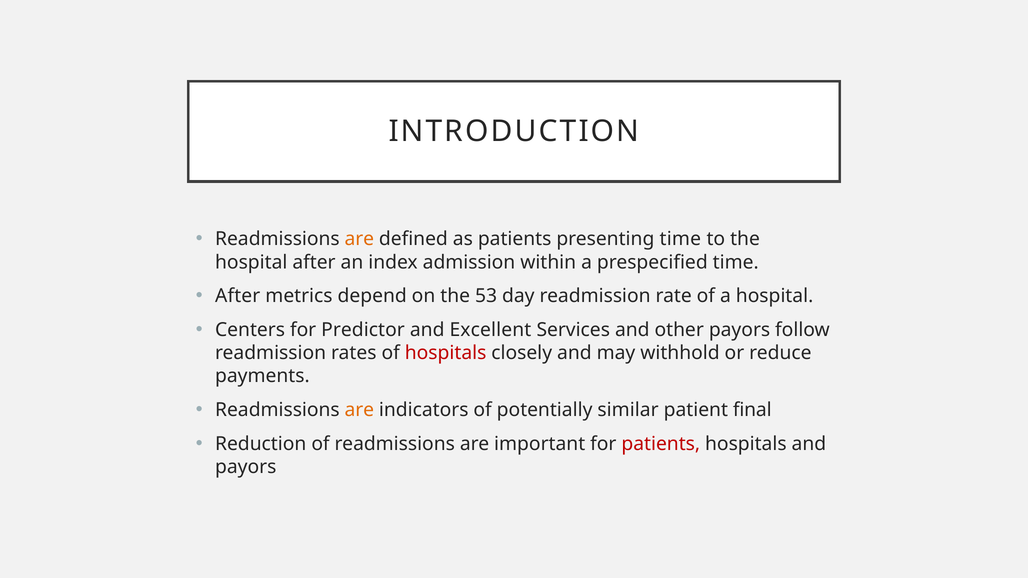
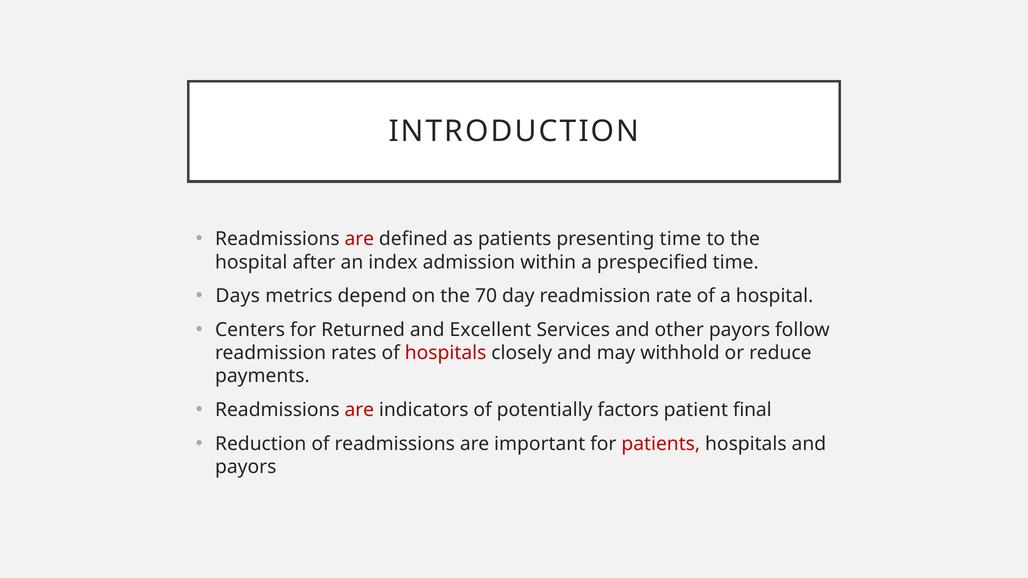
are colour: orange -> red (359, 239)
After: After -> Days (238, 296)
53: 53 -> 70 (486, 296)
Predictor: Predictor -> Returned (363, 330)
are colour: orange -> red (359, 410)
similar: similar -> factors (628, 410)
